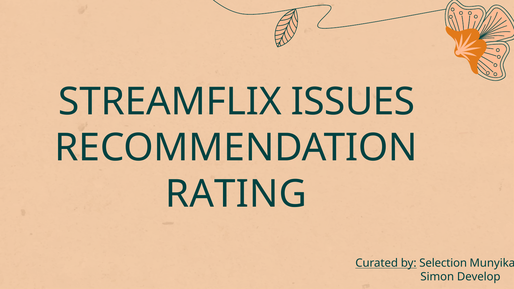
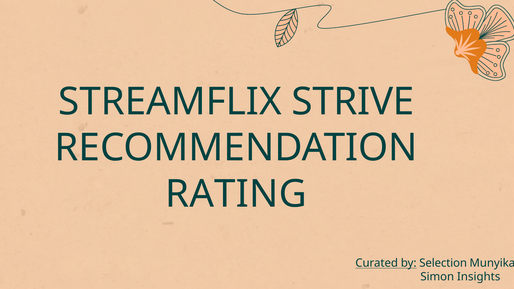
ISSUES: ISSUES -> STRIVE (353, 102)
Develop: Develop -> Insights (479, 277)
